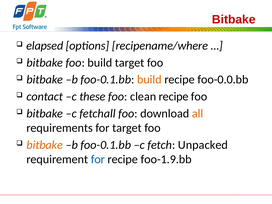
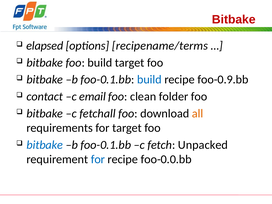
recipename/where: recipename/where -> recipename/terms (160, 46)
build colour: orange -> blue (149, 80)
foo-0.0.bb: foo-0.0.bb -> foo-0.9.bb (223, 80)
these: these -> email (92, 97)
clean recipe: recipe -> folder (174, 97)
bitbake colour: orange -> blue (45, 145)
foo-1.9.bb: foo-1.9.bb -> foo-0.0.bb (166, 159)
